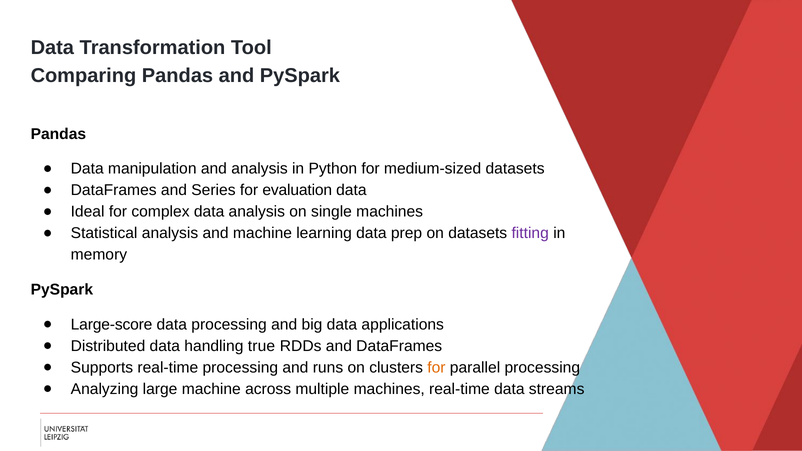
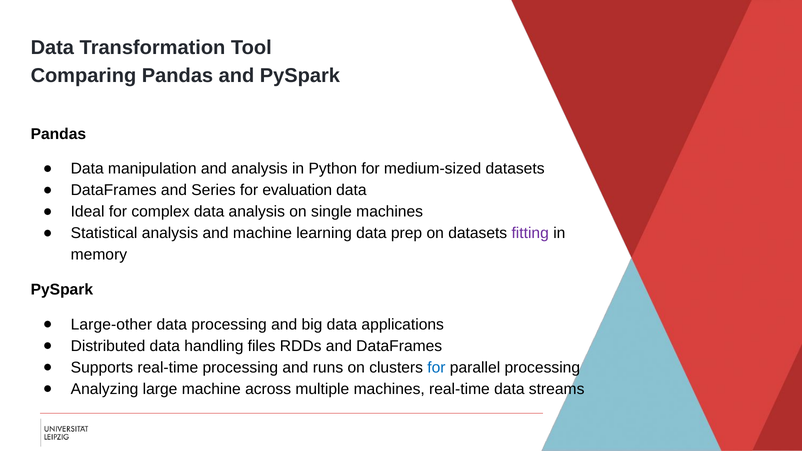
Large-score: Large-score -> Large-other (111, 325)
true: true -> files (262, 346)
for colour: orange -> blue (436, 368)
